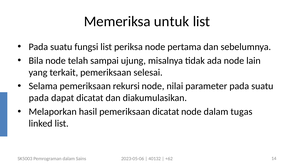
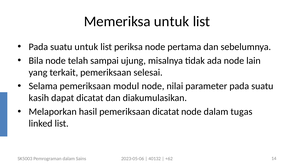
suatu fungsi: fungsi -> untuk (86, 47)
rekursi: rekursi -> modul (126, 86)
pada: pada -> kasih (39, 98)
